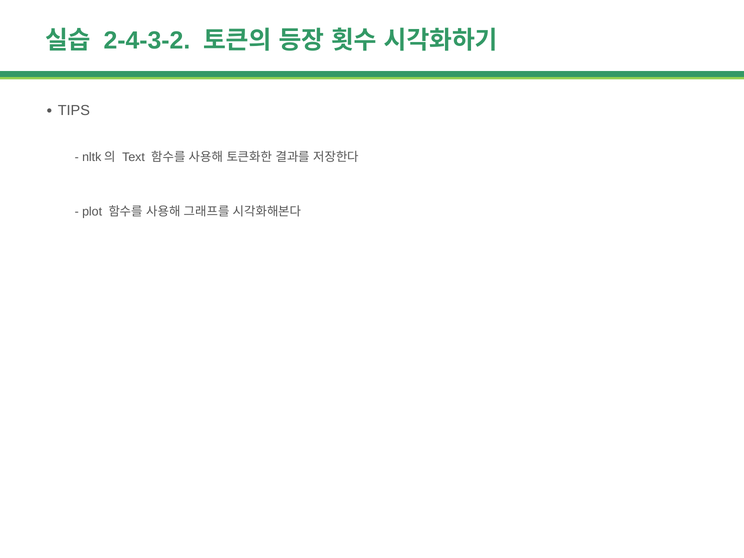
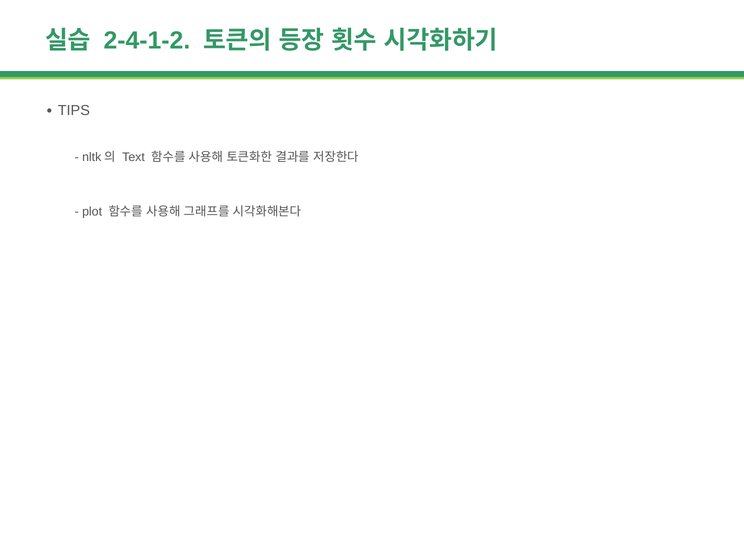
2-4-3-2: 2-4-3-2 -> 2-4-1-2 (147, 41)
